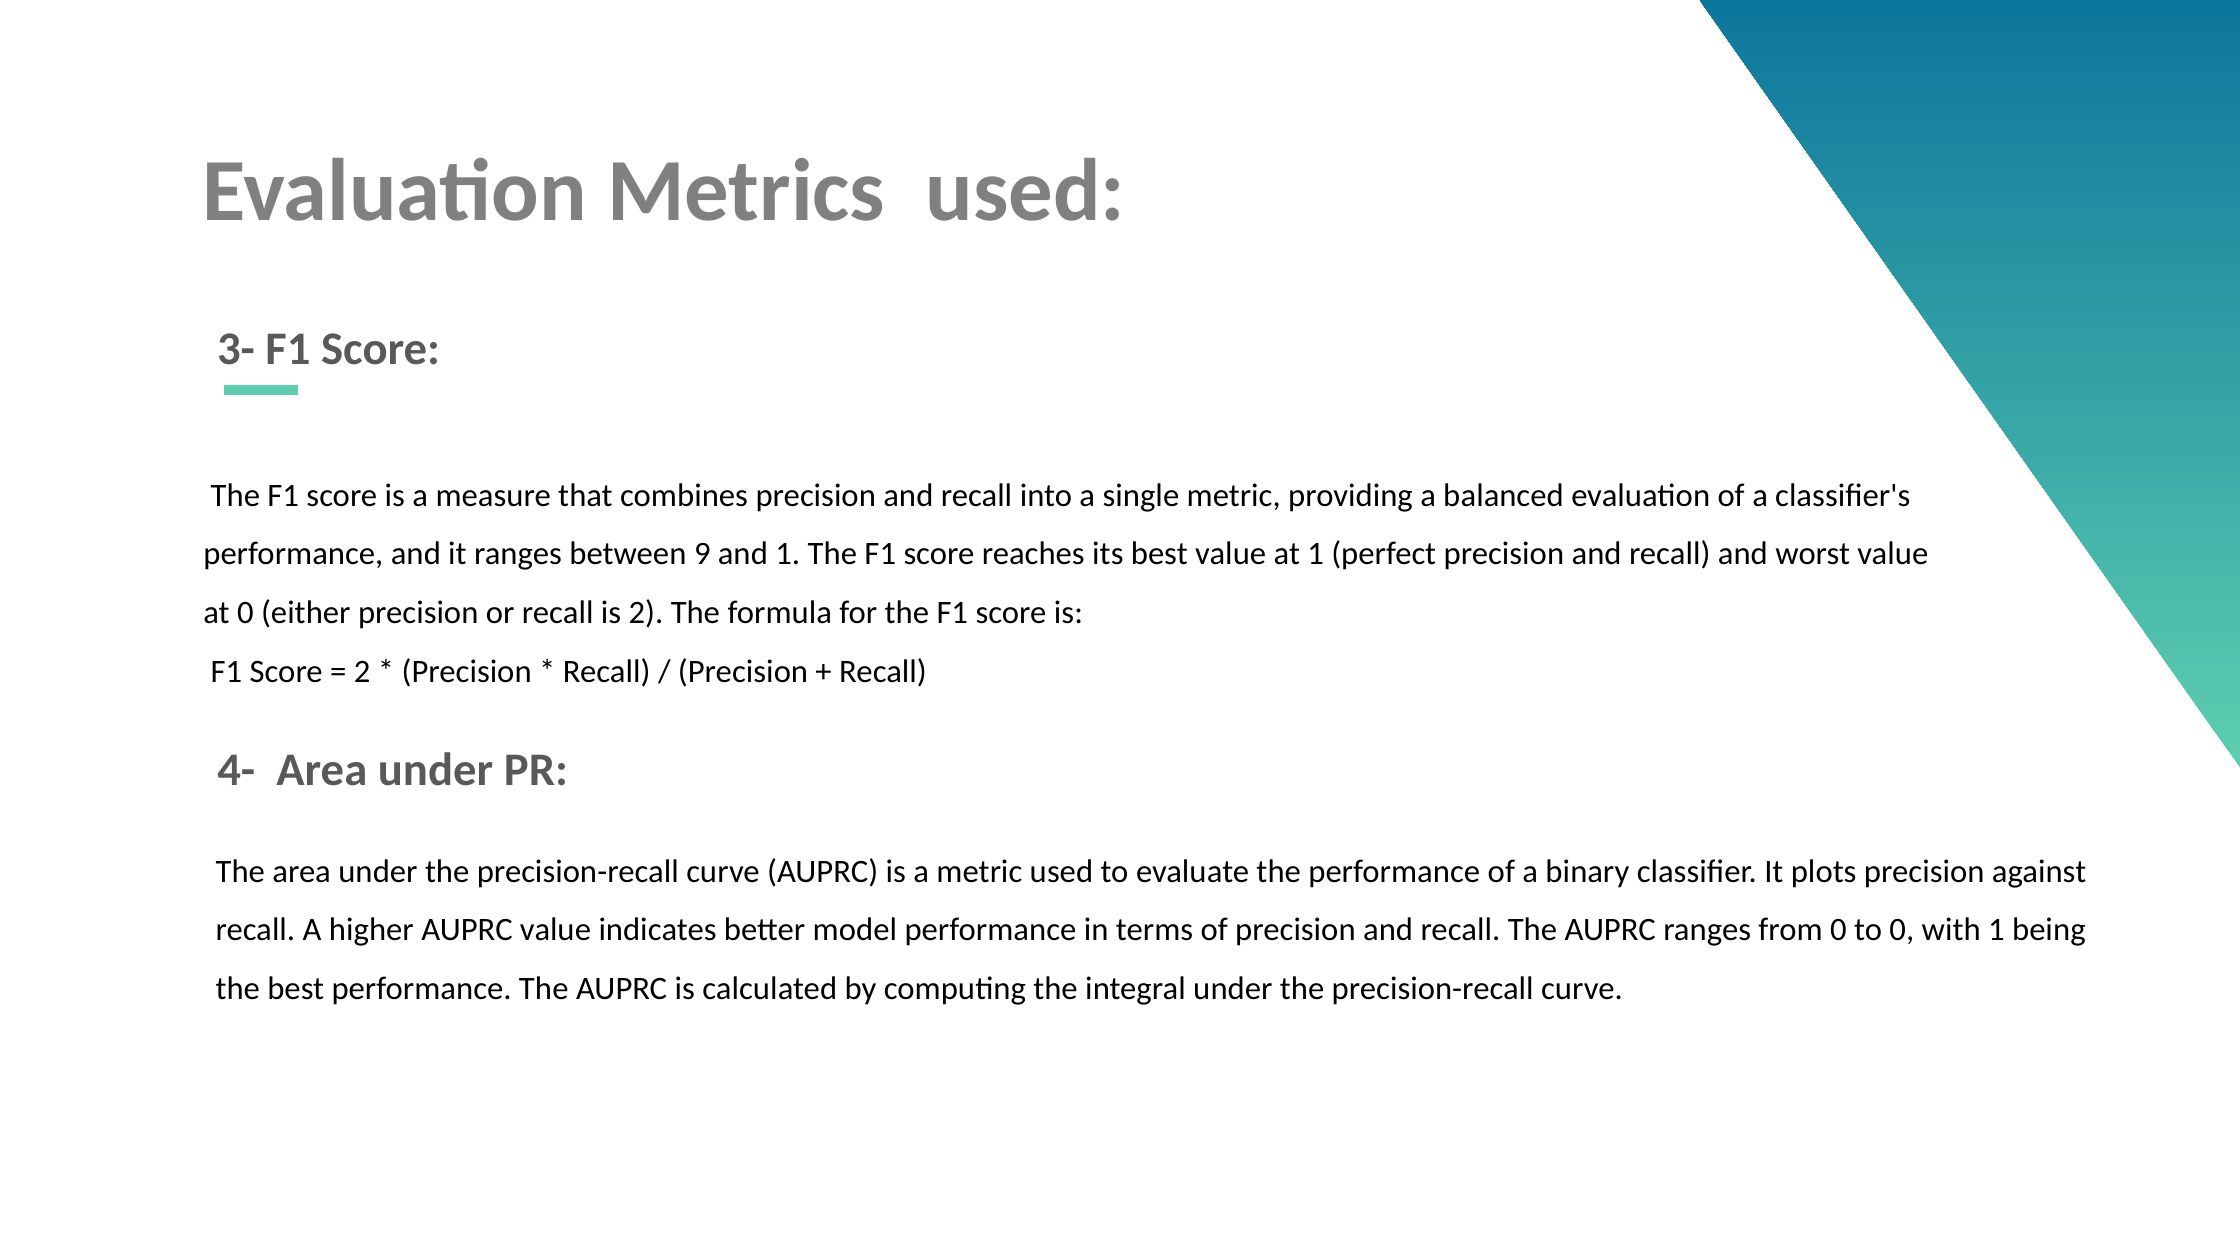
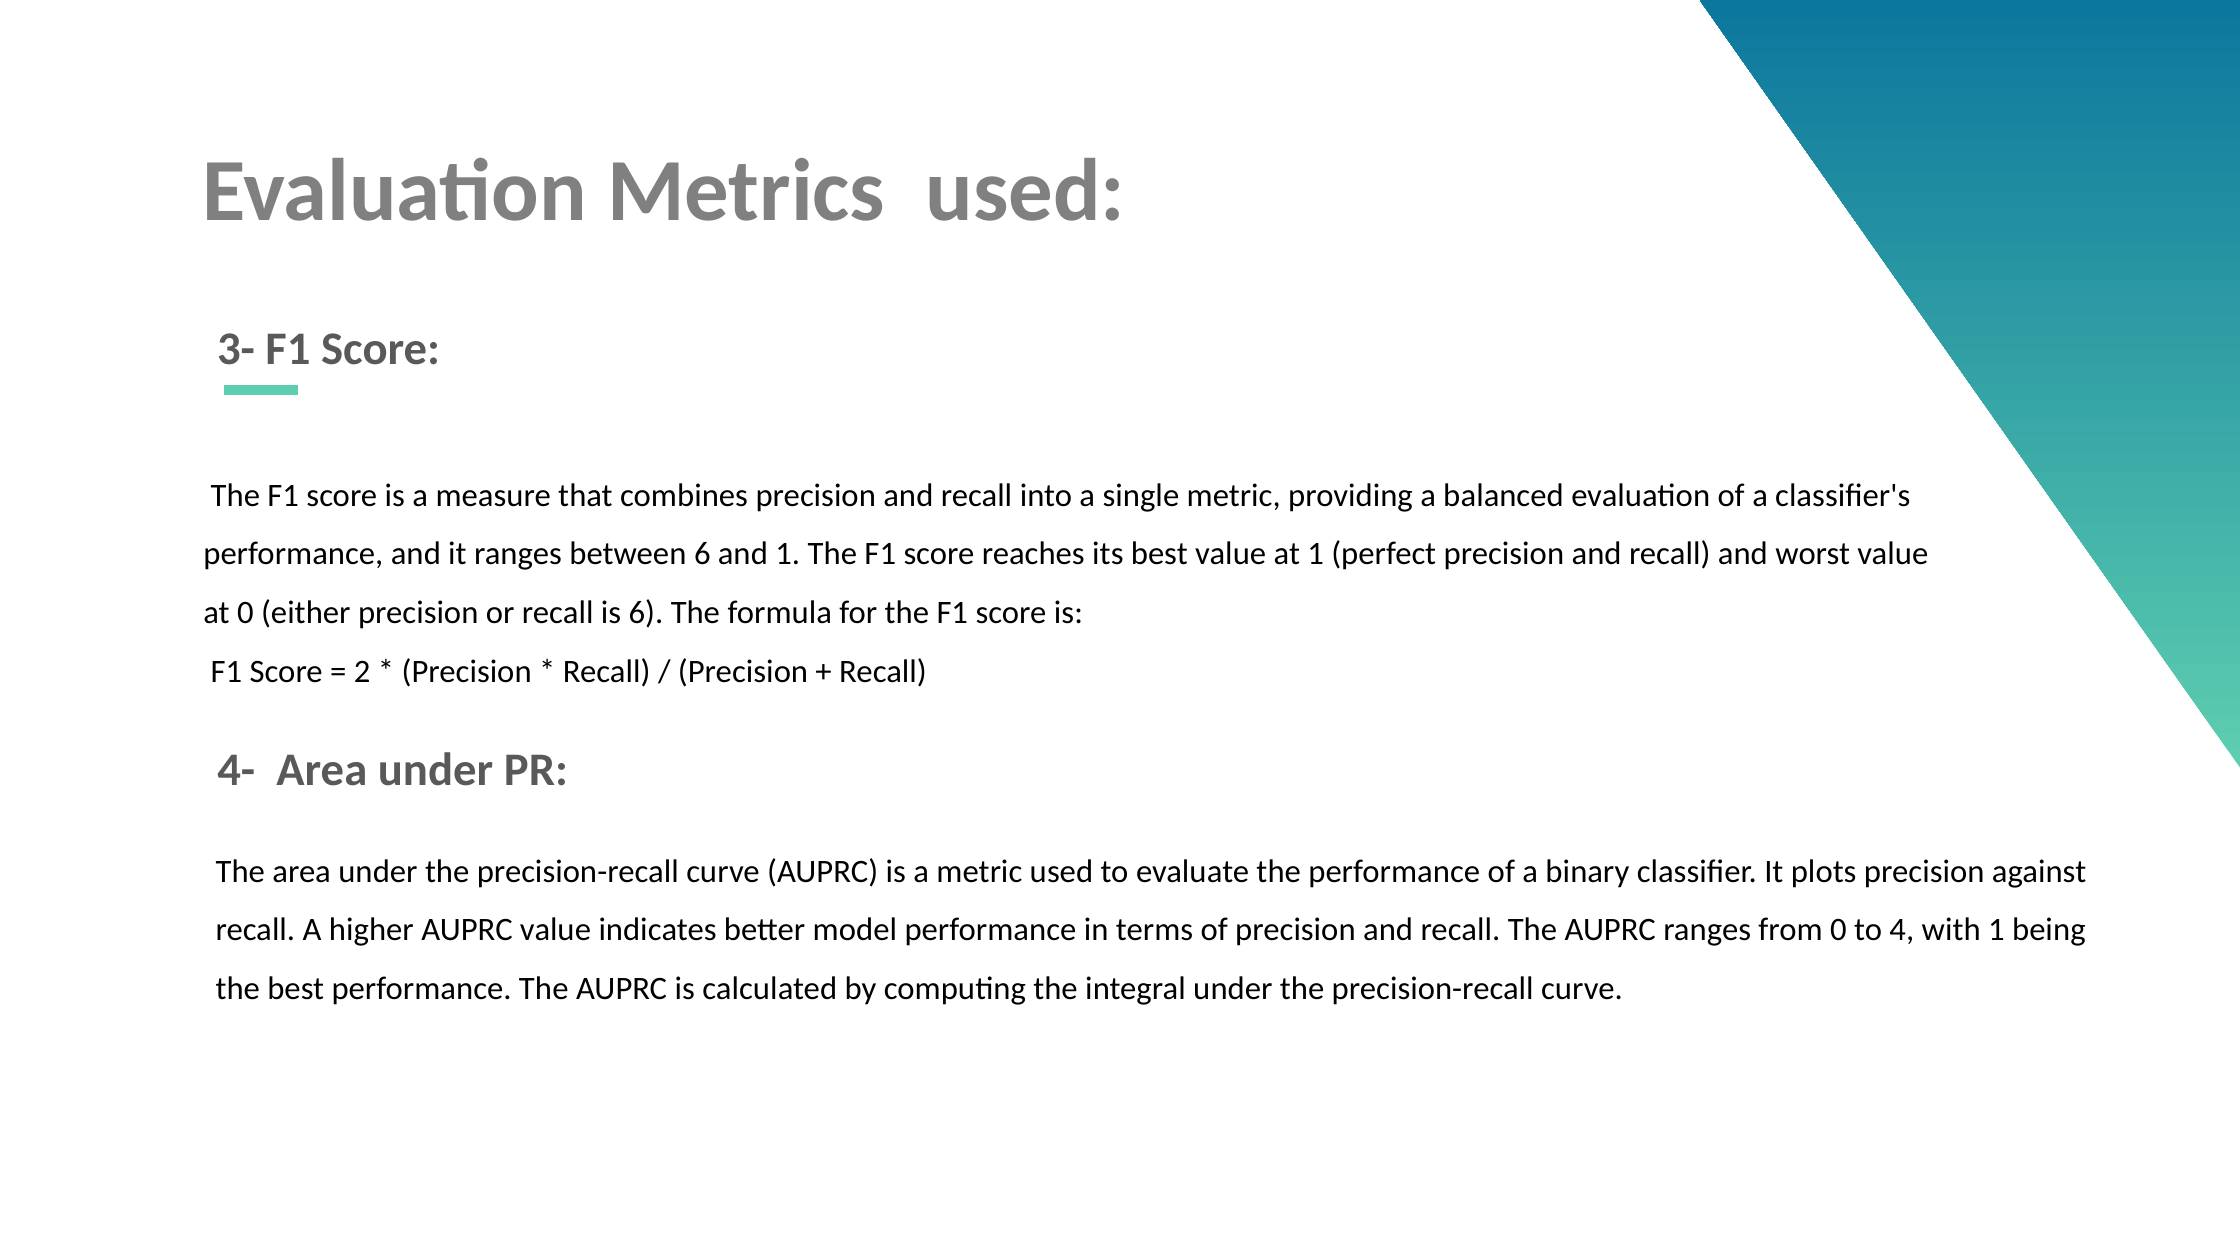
between 9: 9 -> 6 (702, 554)
is 2: 2 -> 6 (646, 613)
to 0: 0 -> 4 (1902, 930)
